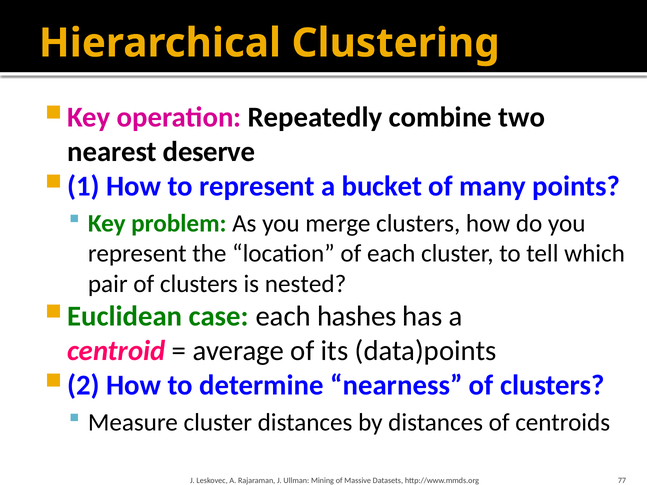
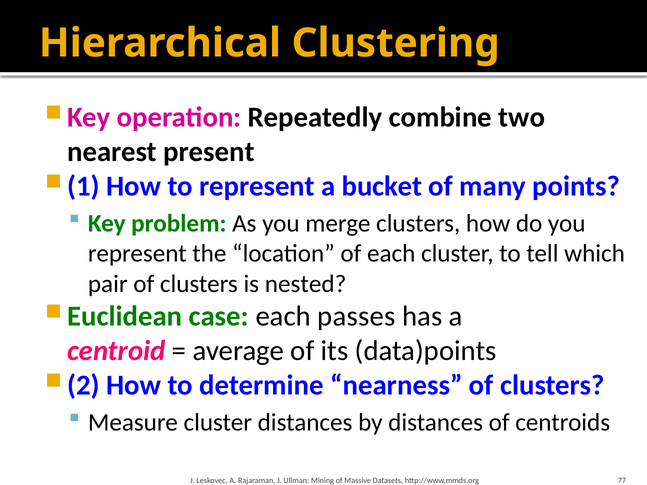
deserve: deserve -> present (209, 152)
hashes: hashes -> passes (356, 316)
